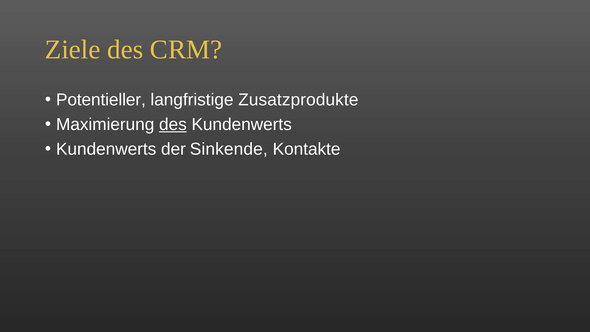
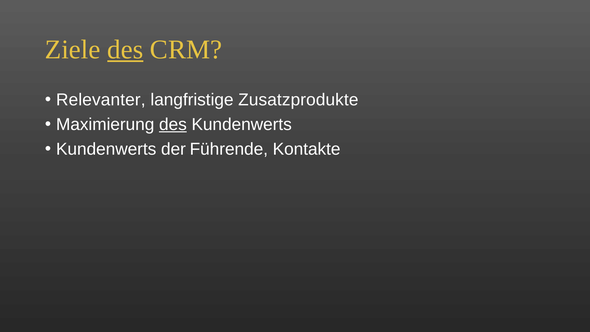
des underline: none -> present (125, 50)
Potentieller: Potentieller -> Relevanter (101, 100)
Sinkende: Sinkende -> Führende (229, 149)
